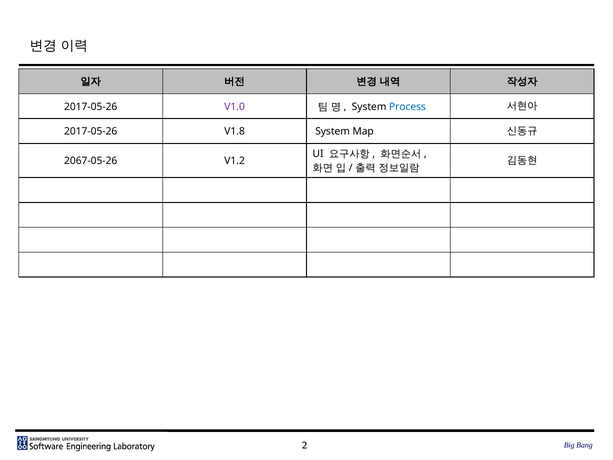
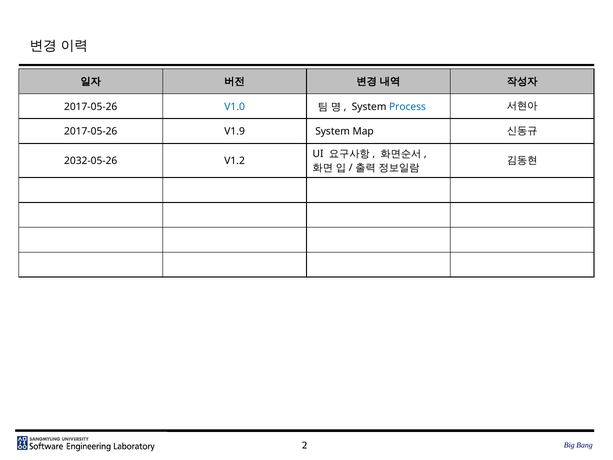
V1.0 colour: purple -> blue (235, 107)
V1.8: V1.8 -> V1.9 (235, 132)
2067-05-26: 2067-05-26 -> 2032-05-26 (91, 161)
